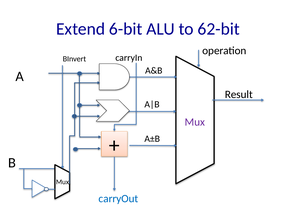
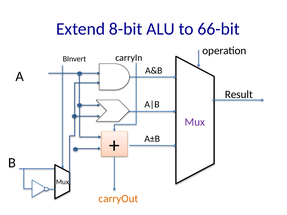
6-bit: 6-bit -> 8-bit (126, 29)
62-bit: 62-bit -> 66-bit (219, 29)
carryOut colour: blue -> orange (118, 199)
